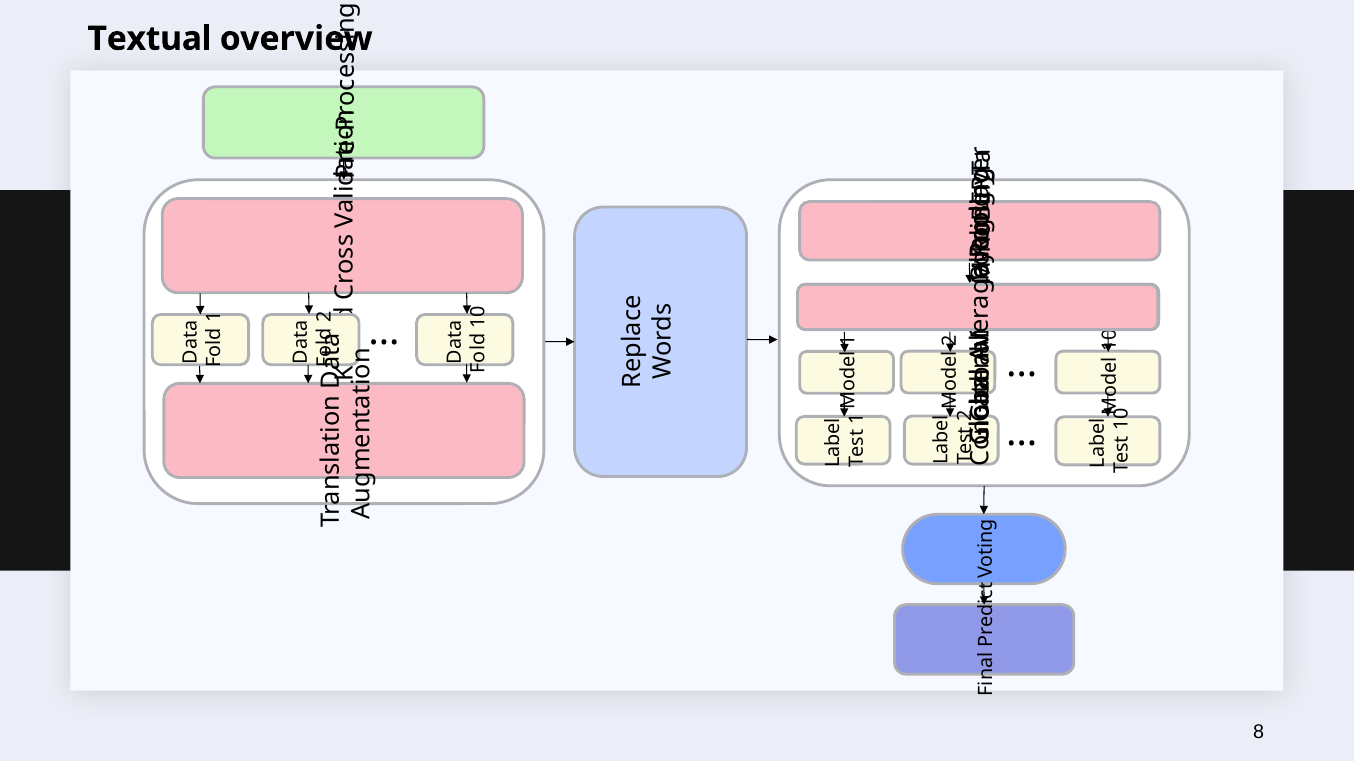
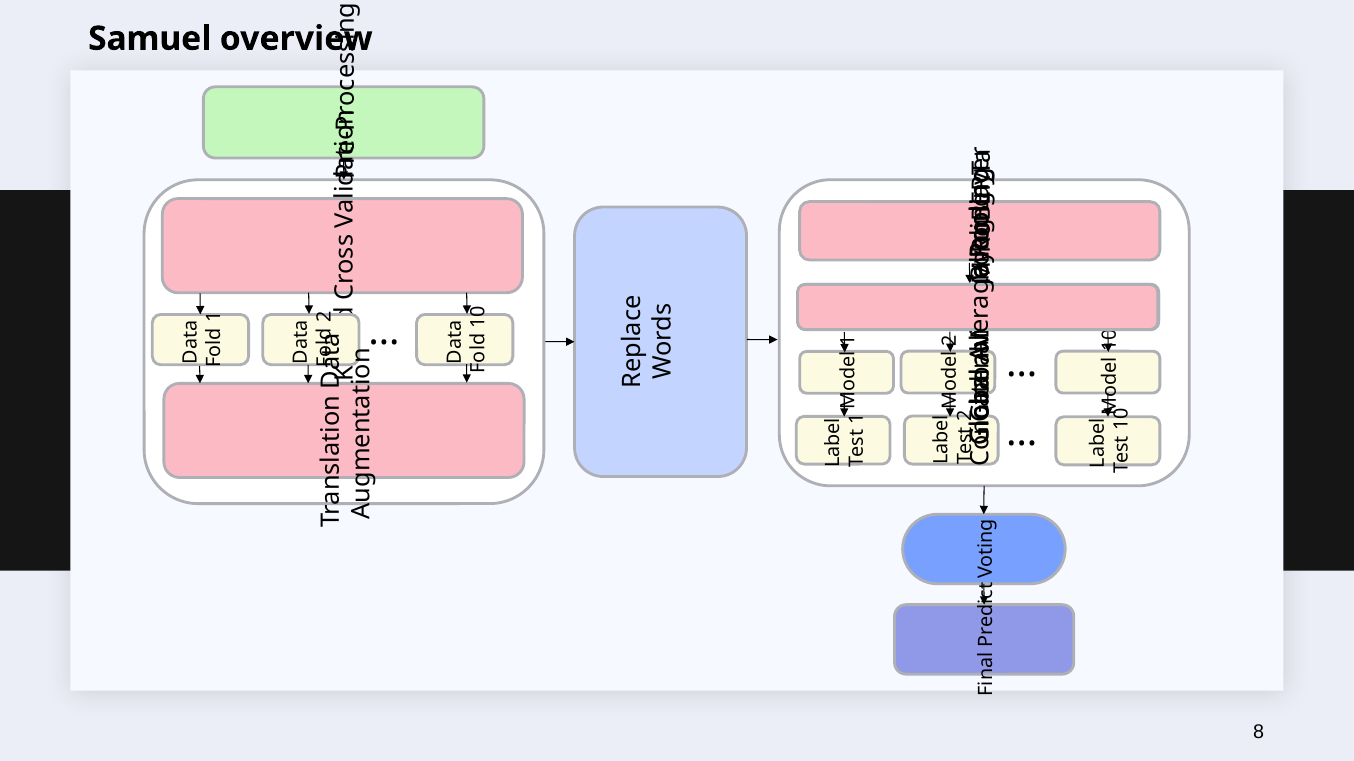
Textual: Textual -> Samuel (150, 39)
